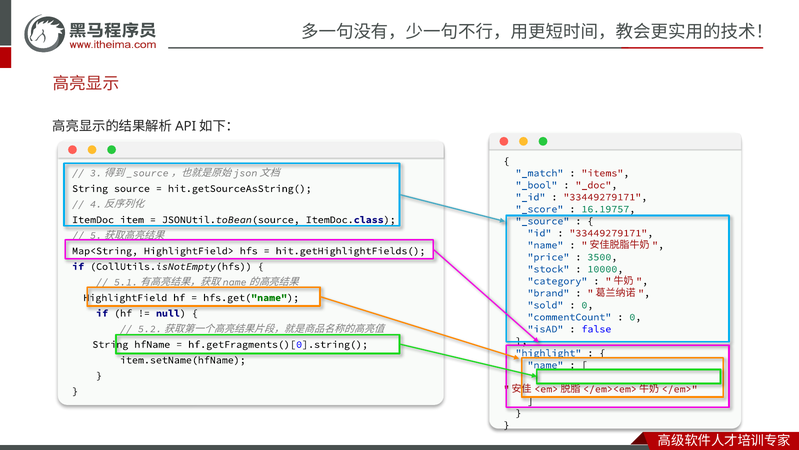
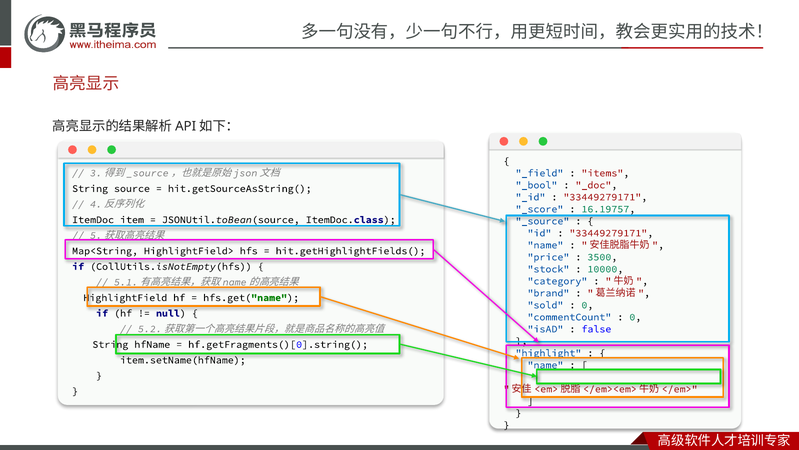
_match: _match -> _field (539, 173)
